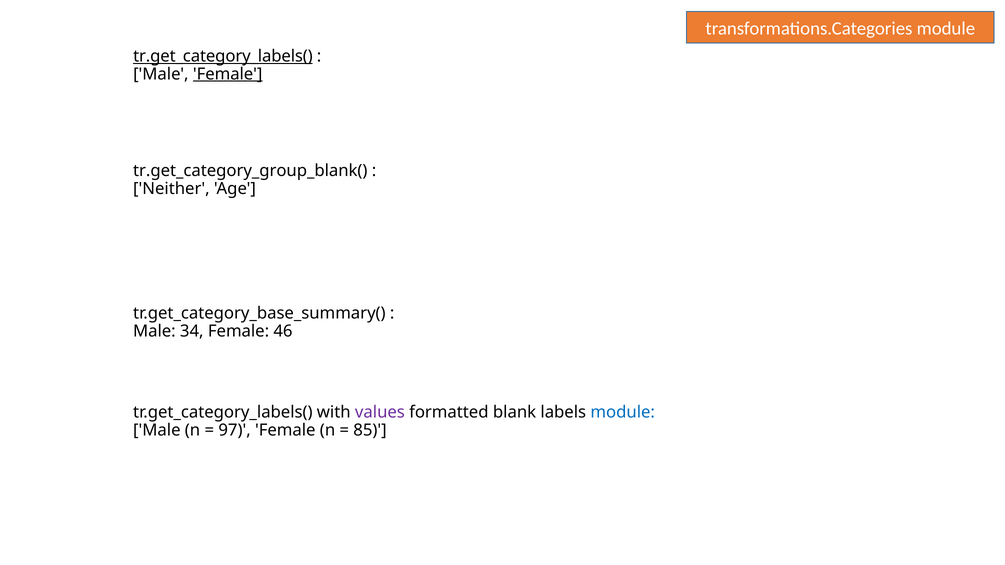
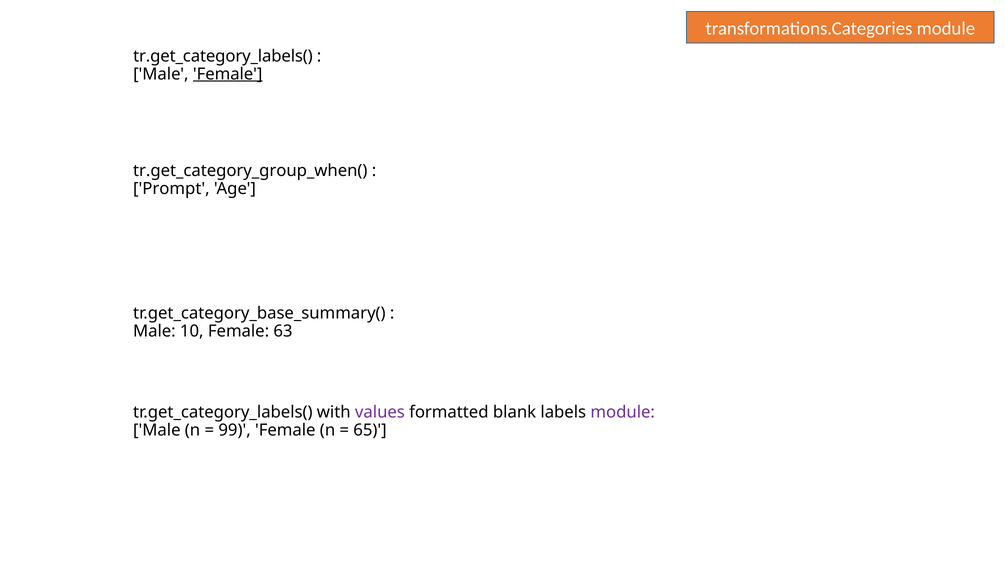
tr.get_category_labels( underline: present -> none (223, 56)
tr.get_category_group_blank(: tr.get_category_group_blank( -> tr.get_category_group_when( (250, 171)
Neither: Neither -> Prompt (171, 189)
34: 34 -> 10 (192, 331)
46: 46 -> 63 (283, 331)
module colour: blue -> purple (623, 413)
97: 97 -> 99 (235, 430)
85: 85 -> 65 (370, 430)
